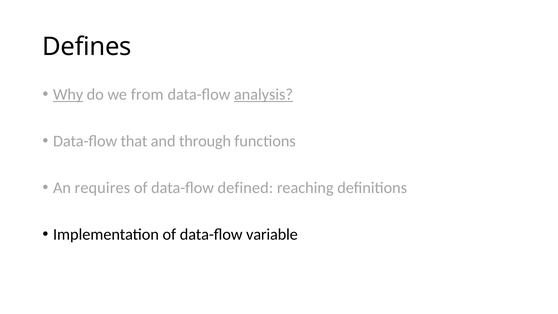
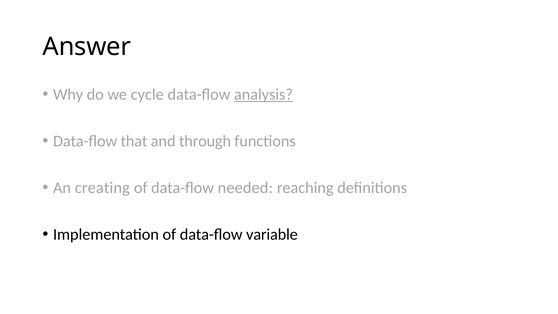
Defines: Defines -> Answer (87, 47)
Why underline: present -> none (68, 94)
from: from -> cycle (147, 94)
requires: requires -> creating (102, 188)
defined: defined -> needed (245, 188)
